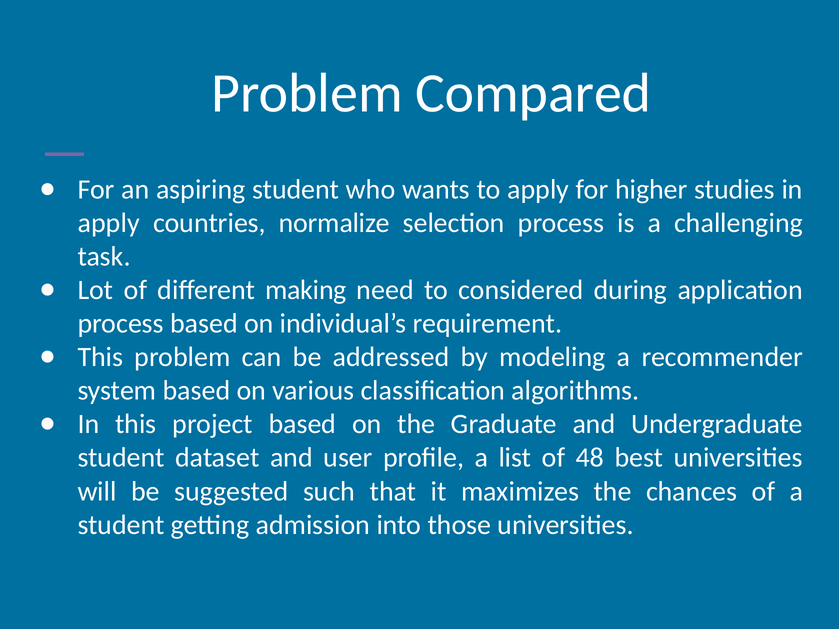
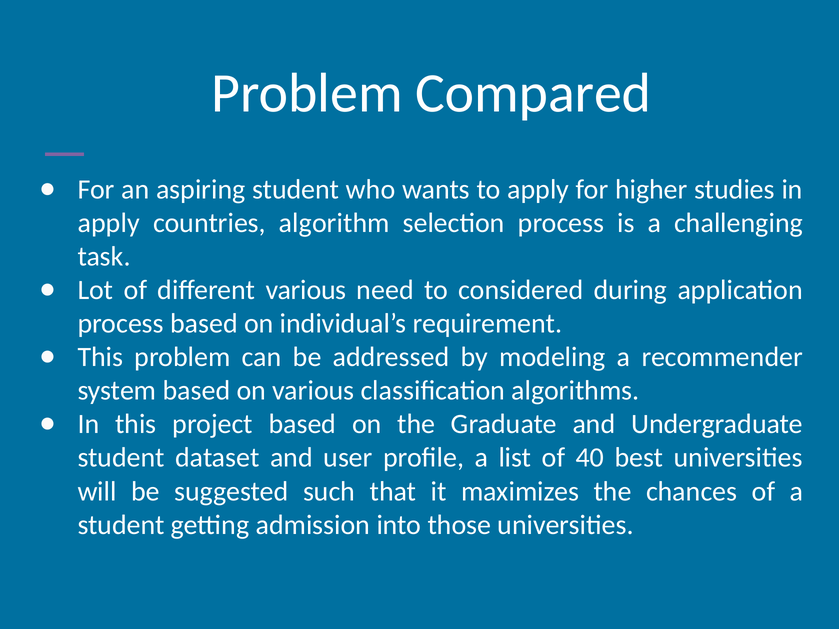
normalize: normalize -> algorithm (334, 223)
different making: making -> various (306, 290)
48: 48 -> 40 (590, 458)
